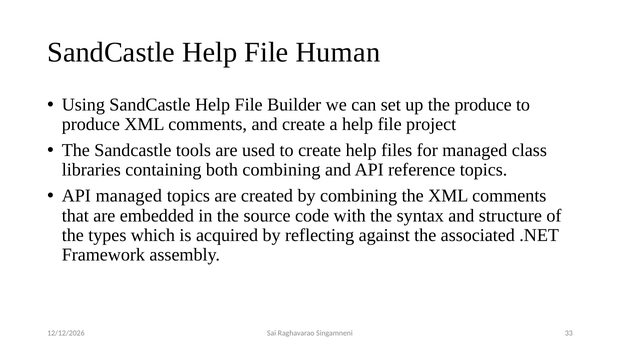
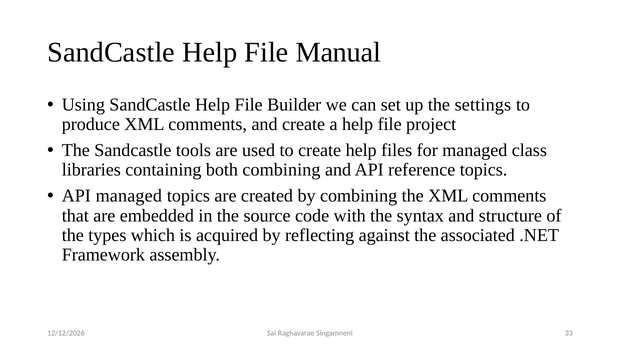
Human: Human -> Manual (338, 52)
the produce: produce -> settings (483, 105)
